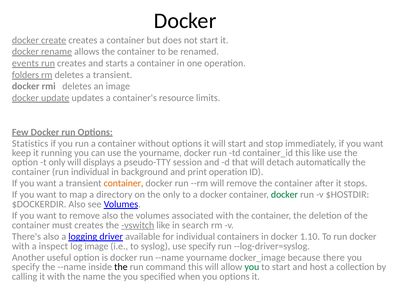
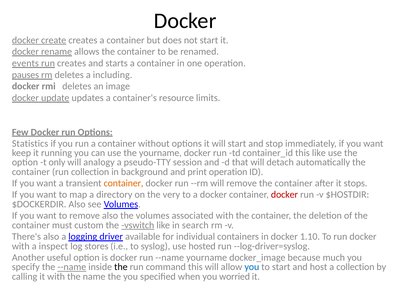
folders: folders -> pauses (25, 75)
deletes a transient: transient -> including (113, 75)
displays: displays -> analogy (99, 162)
run individual: individual -> collection (90, 172)
the only: only -> very (171, 194)
docker colour: green -> red (284, 194)
must creates: creates -> custom (89, 225)
log image: image -> stores (97, 246)
use specify: specify -> hosted (202, 246)
there: there -> much (334, 257)
--name underline: none -> present (72, 267)
you colour: green -> blue (252, 267)
you options: options -> worried (235, 276)
